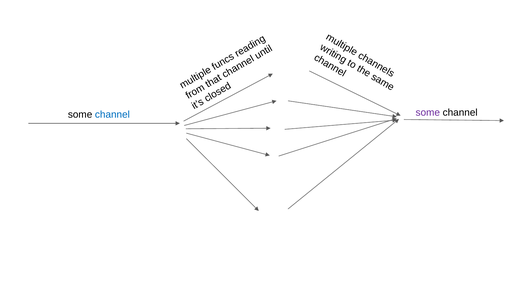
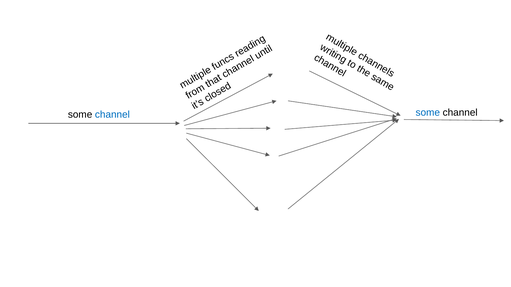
some colour: purple -> blue (428, 113)
